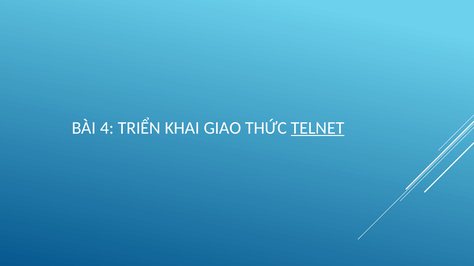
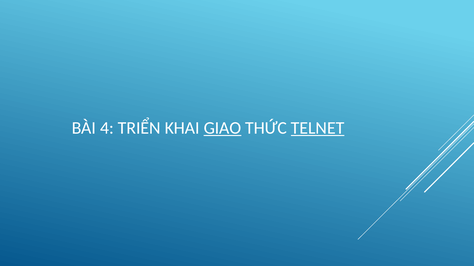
GIAO underline: none -> present (222, 128)
